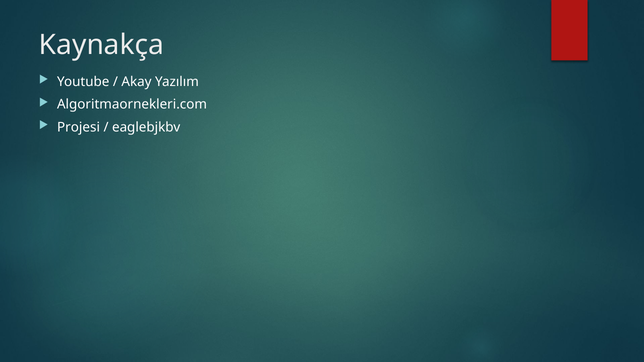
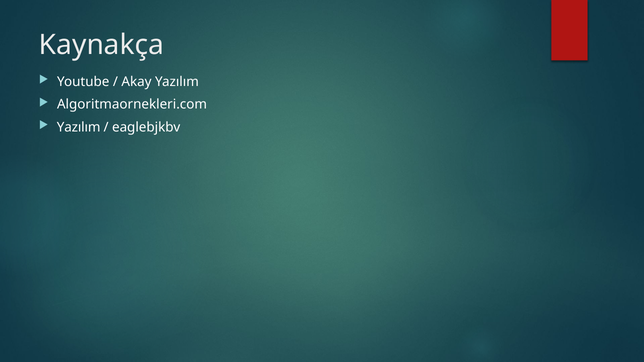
Projesi: Projesi -> Yazılım (79, 127)
